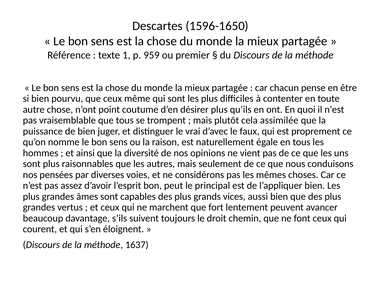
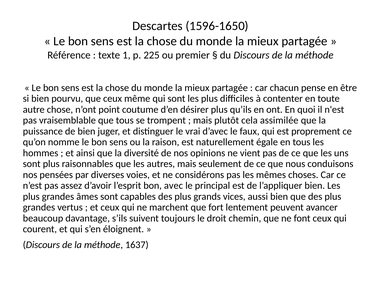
959: 959 -> 225 (152, 55)
peut: peut -> avec (174, 185)
